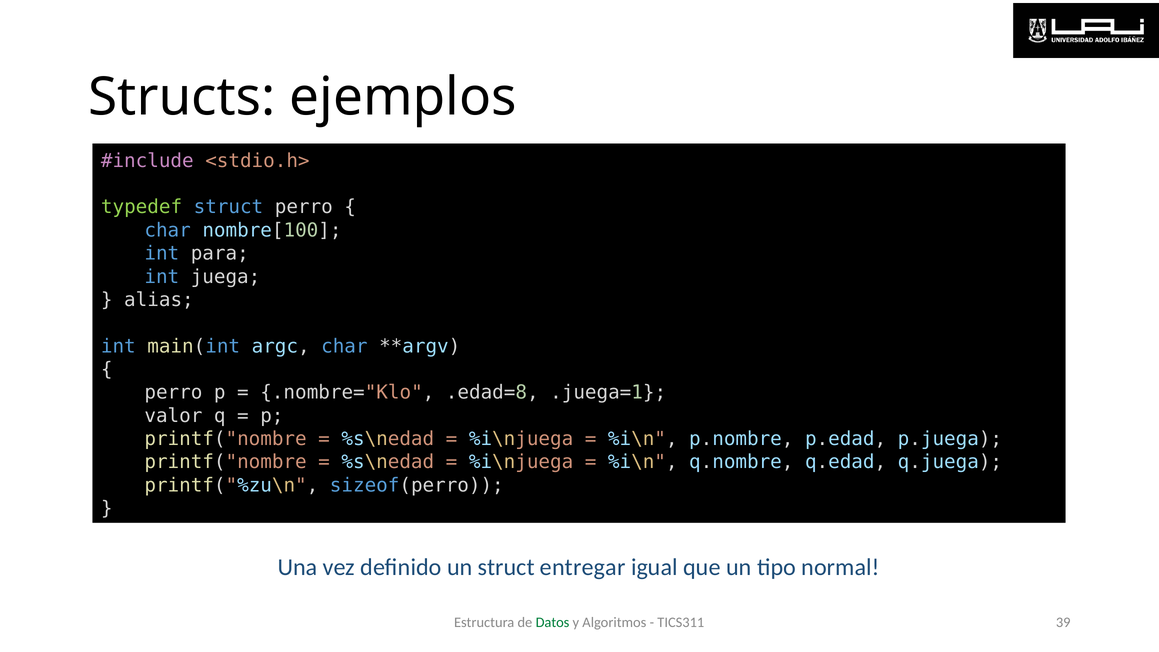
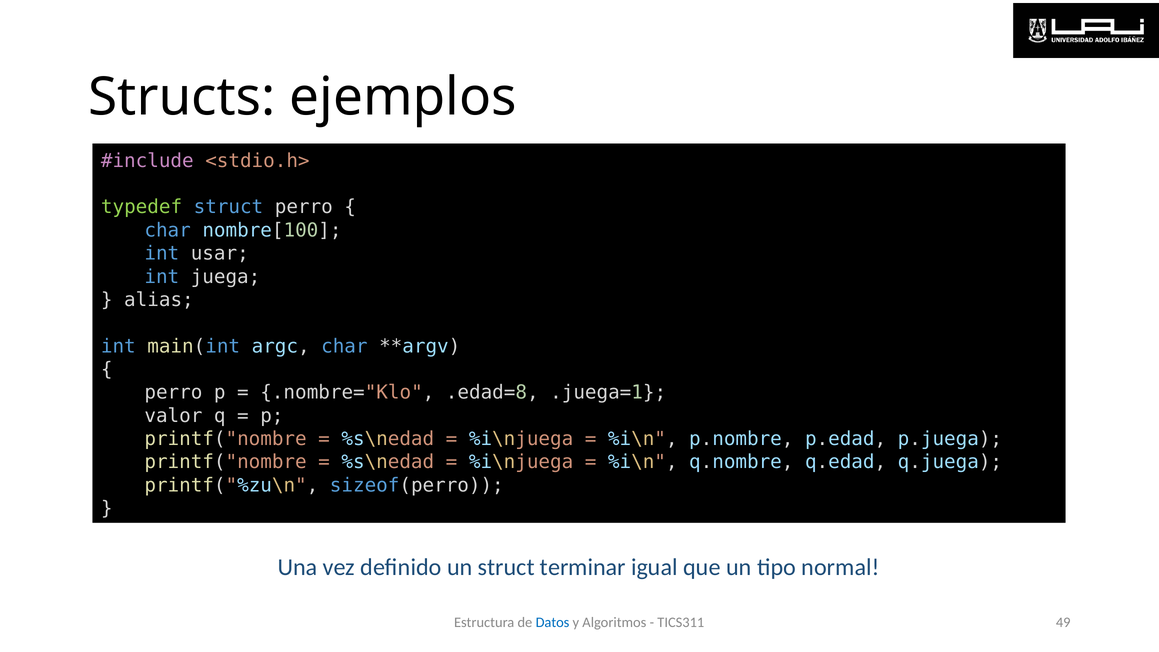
para: para -> usar (220, 253)
entregar: entregar -> terminar (583, 567)
Datos colour: green -> blue (553, 622)
39: 39 -> 49 (1063, 622)
